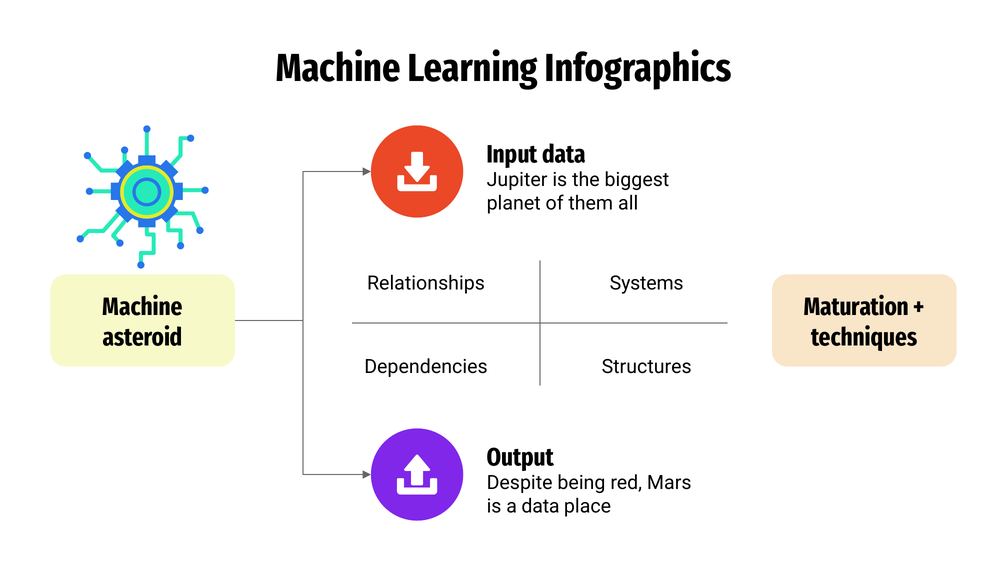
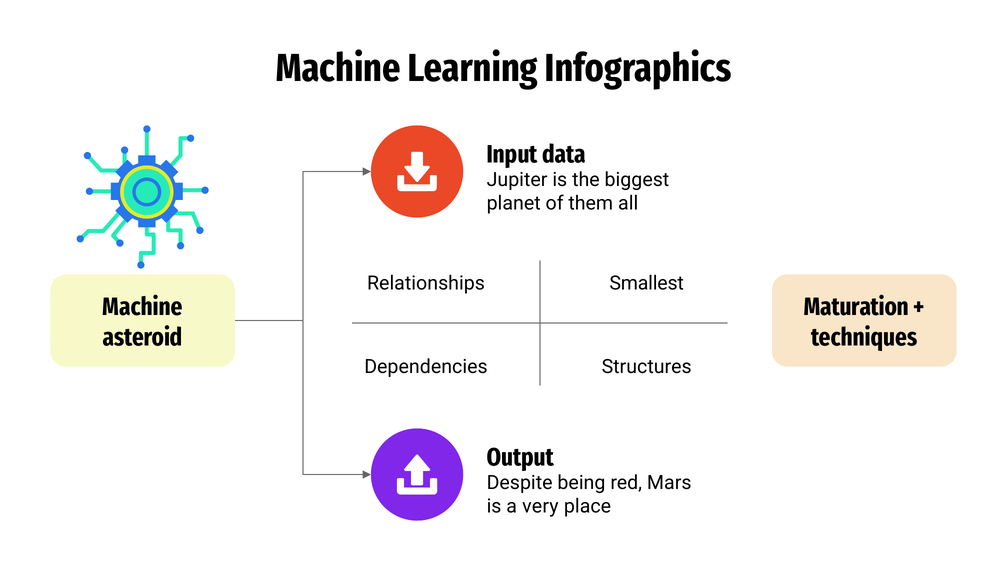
Systems: Systems -> Smallest (647, 284)
a data: data -> very (540, 507)
